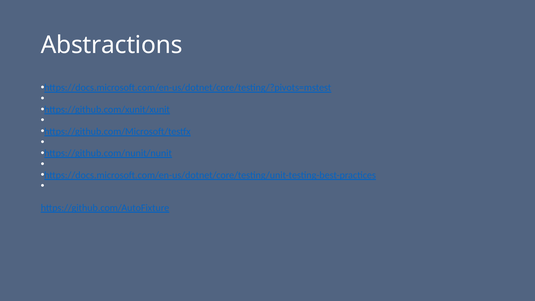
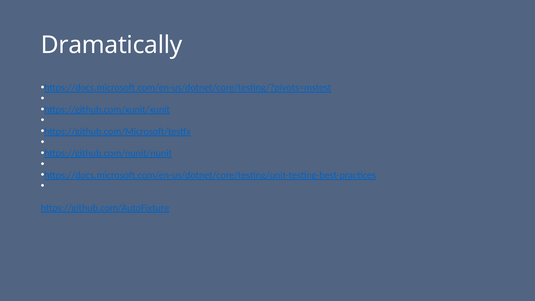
Abstractions: Abstractions -> Dramatically (112, 45)
